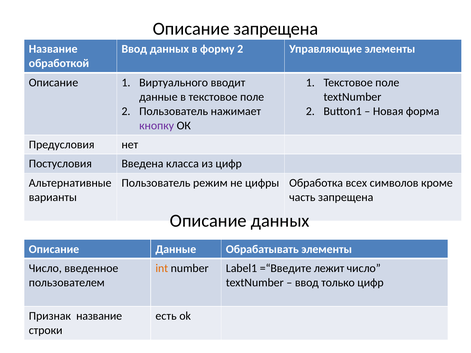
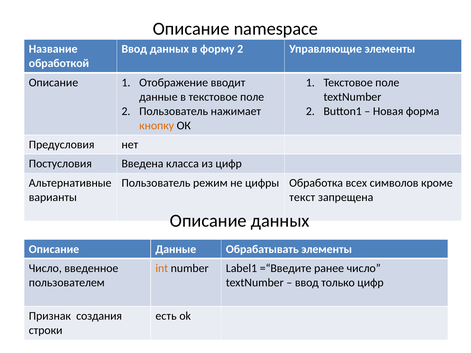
Описание запрещена: запрещена -> namespace (276, 29)
Виртуального: Виртуального -> Отображение (174, 83)
кнопку colour: purple -> orange (157, 126)
часть: часть -> текст (302, 197)
лежит: лежит -> ранее (329, 268)
Признак название: название -> создания (99, 316)
